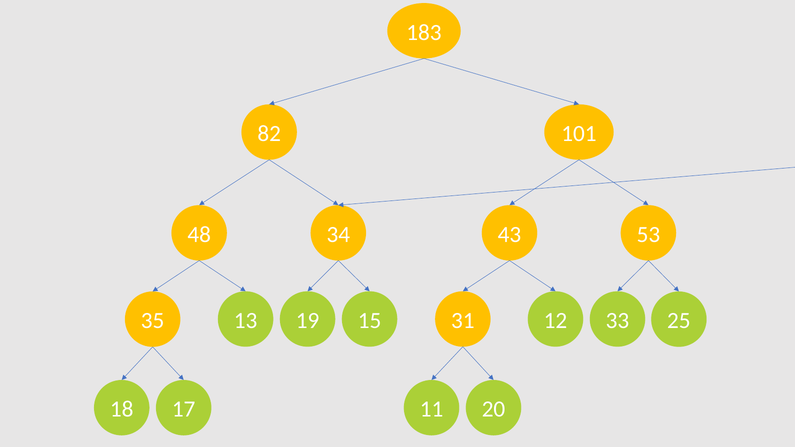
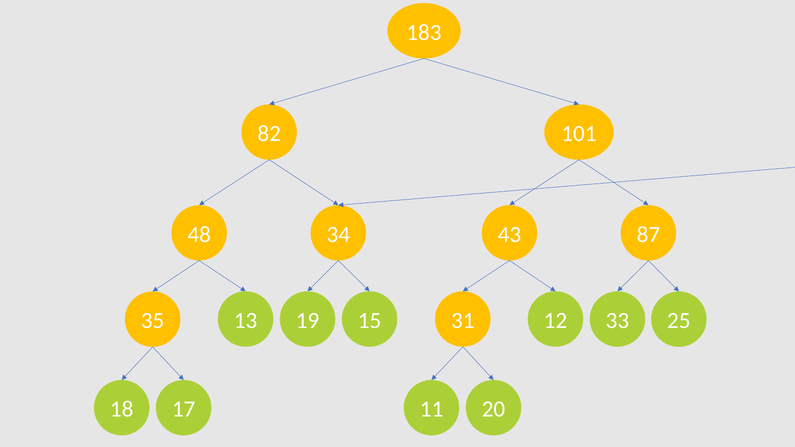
53: 53 -> 87 (648, 235)
